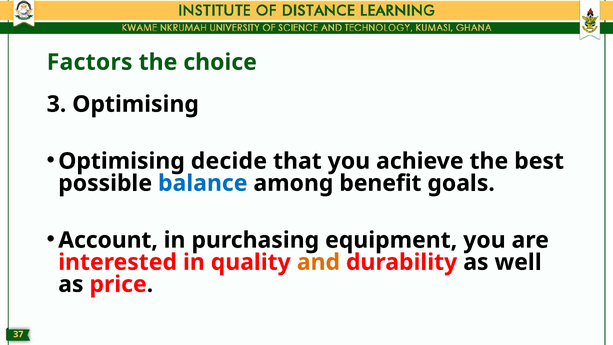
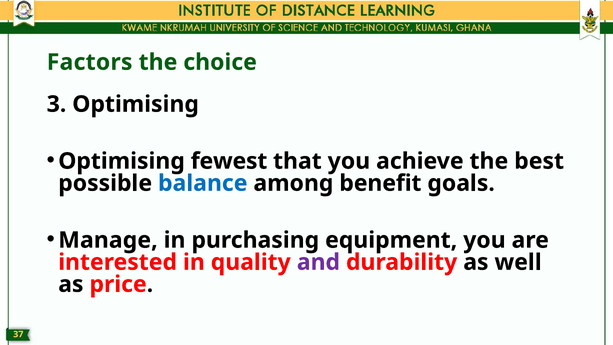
decide: decide -> fewest (229, 161)
Account: Account -> Manage (108, 240)
and colour: orange -> purple (318, 262)
